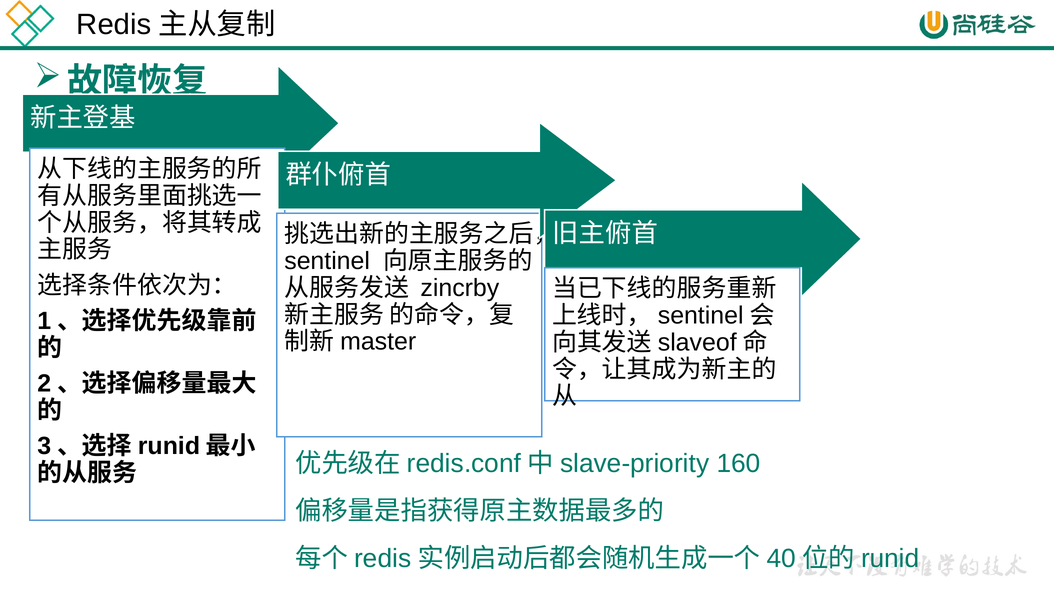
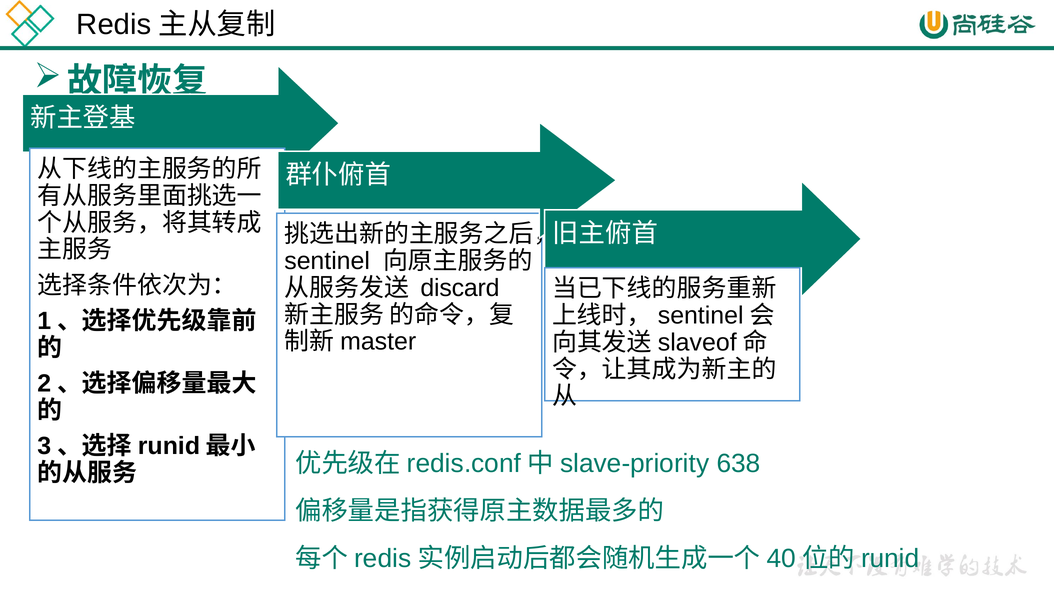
zincrby: zincrby -> discard (460, 288)
160: 160 -> 638 (739, 464)
